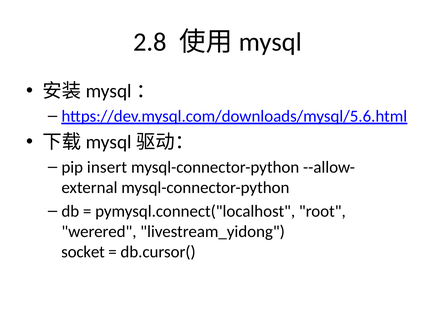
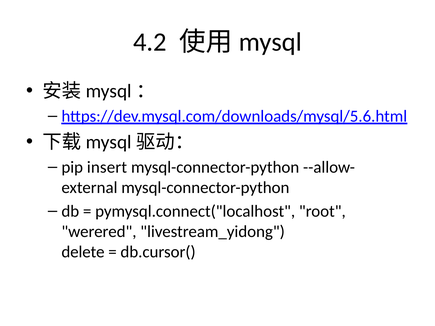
2.8: 2.8 -> 4.2 (150, 42)
socket: socket -> delete (83, 252)
